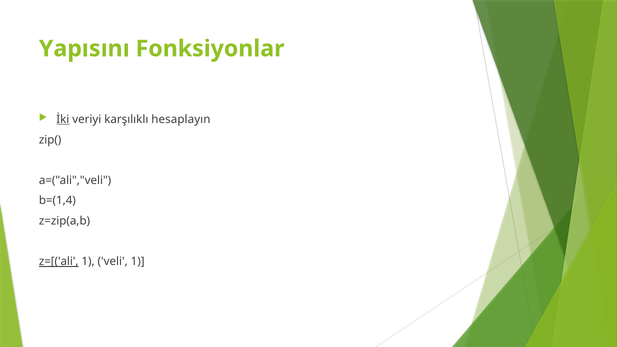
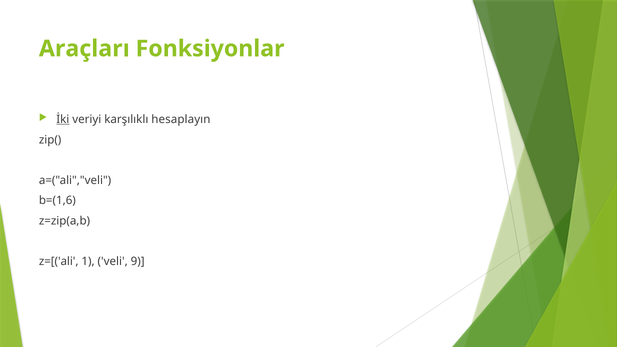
Yapısını: Yapısını -> Araçları (84, 49)
b=(1,4: b=(1,4 -> b=(1,6 (57, 201)
z=[('ali underline: present -> none (59, 262)
veli 1: 1 -> 9 (138, 262)
